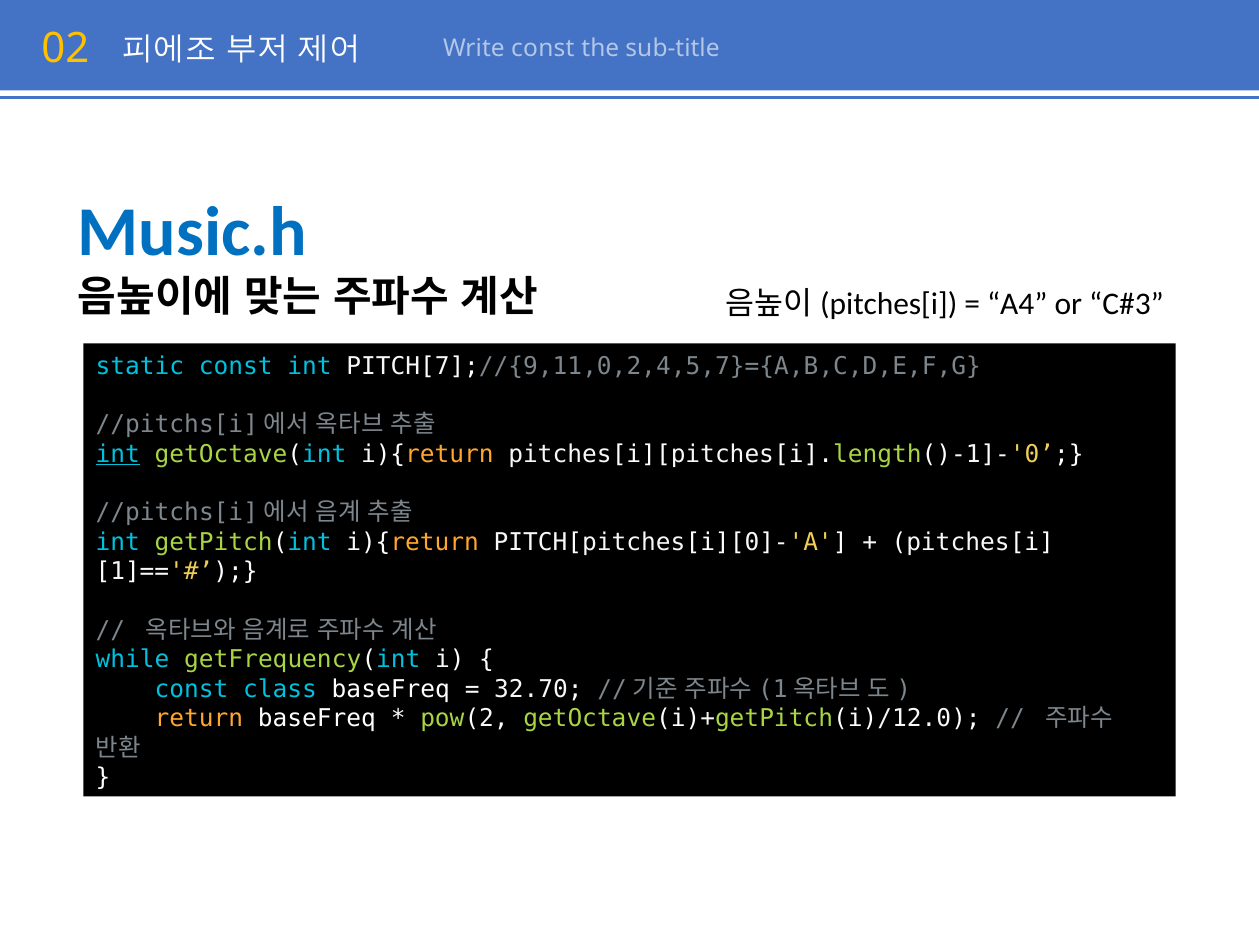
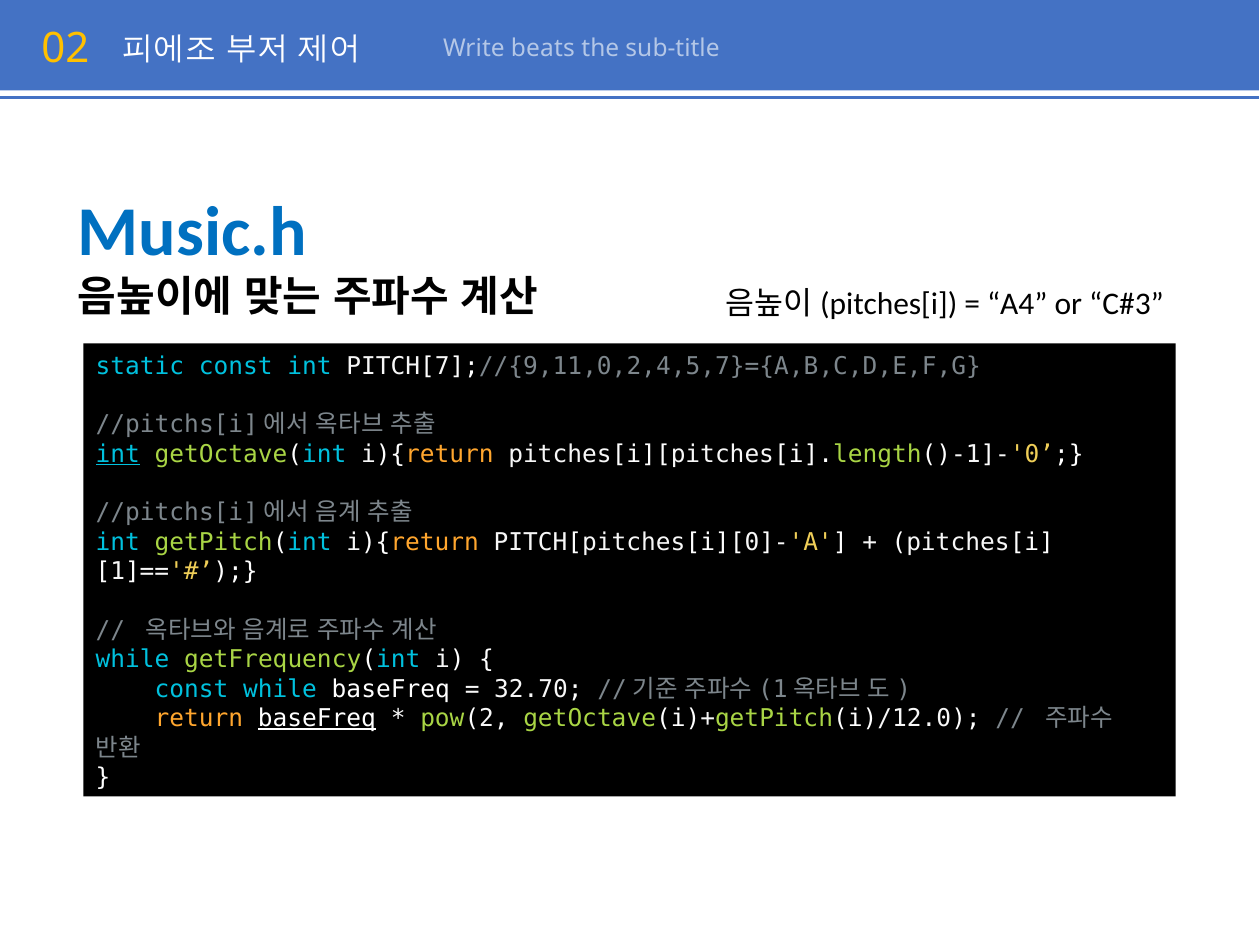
Write const: const -> beats (543, 48)
const class: class -> while (280, 689)
baseFreq underline: none -> present (317, 719)
